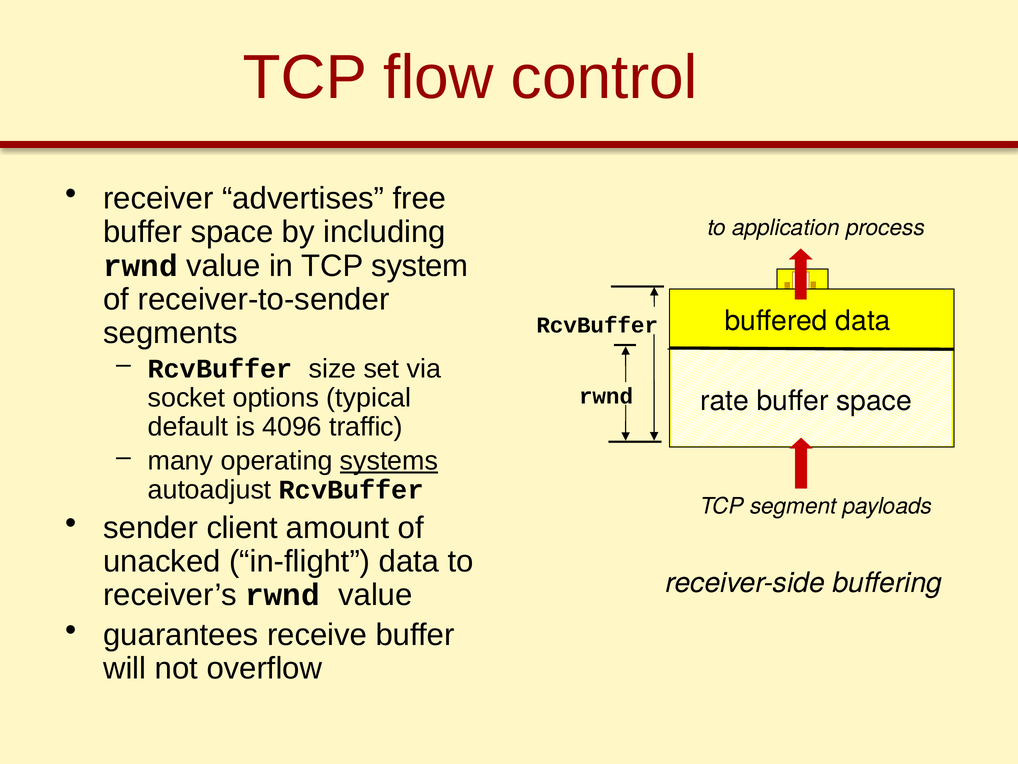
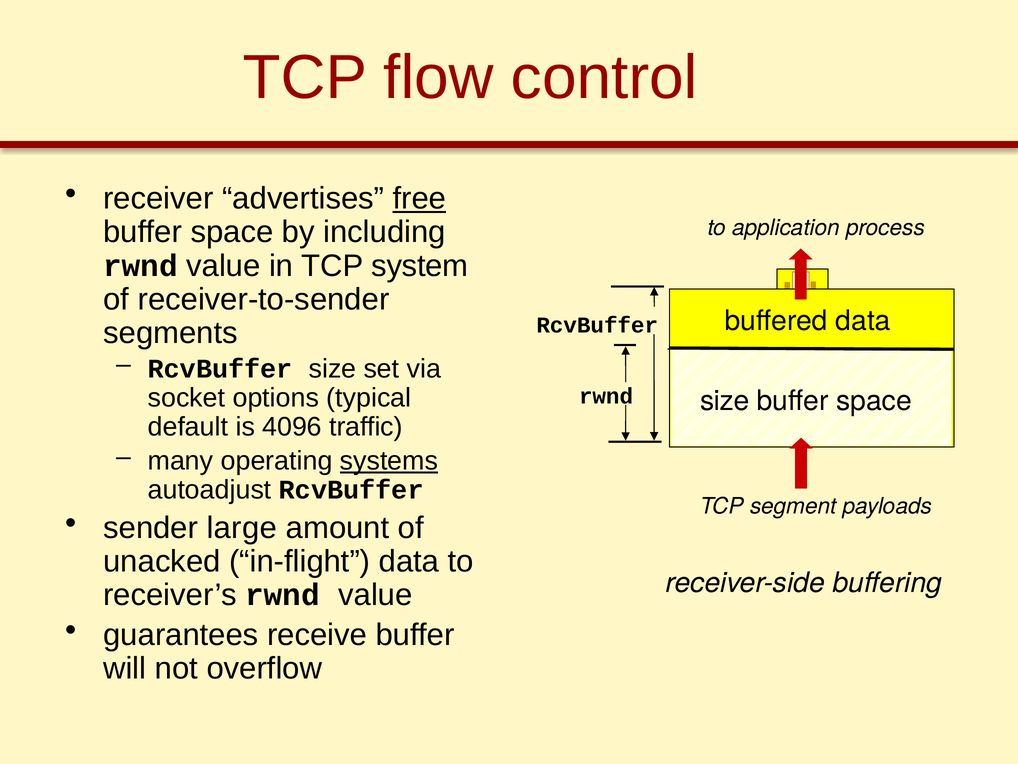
free underline: none -> present (419, 198)
rate: rate -> size (725, 401)
client: client -> large (242, 528)
